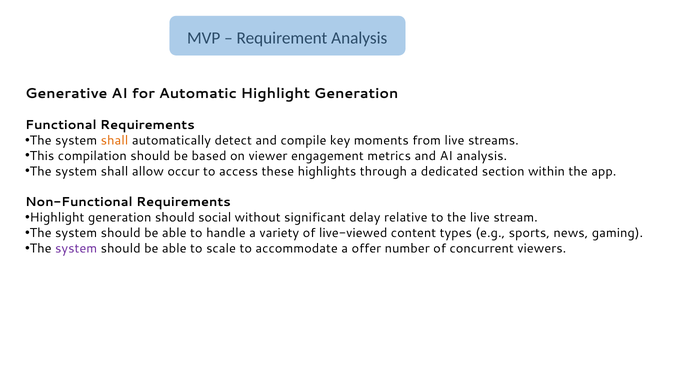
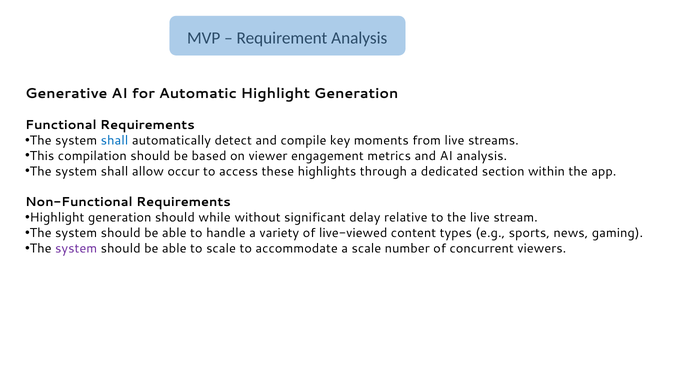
shall colour: orange -> blue (115, 141)
social: social -> while (215, 218)
a offer: offer -> scale (366, 249)
